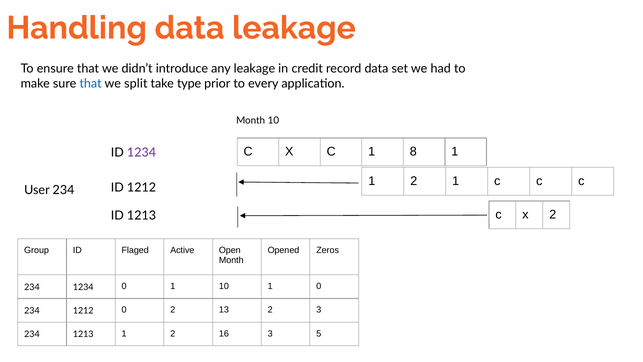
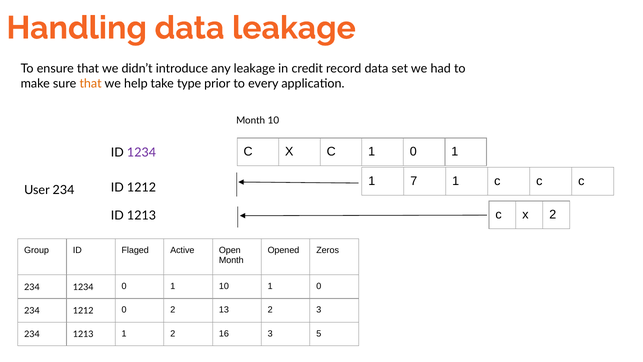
that colour: blue -> orange (91, 84)
split: split -> help (136, 84)
C 1 8: 8 -> 0 (413, 152)
2: 2 -> 7 (414, 181)
